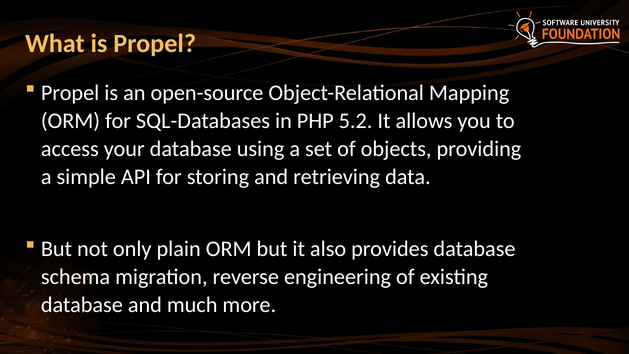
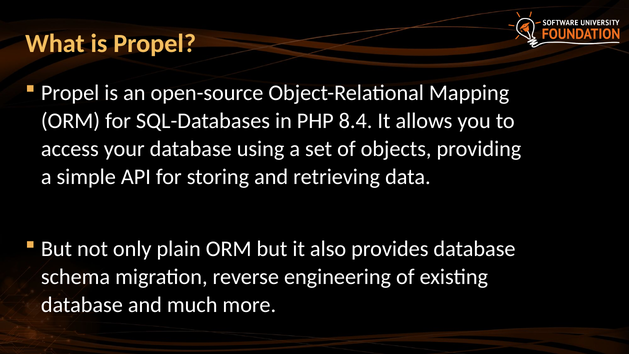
5.2: 5.2 -> 8.4 (356, 121)
